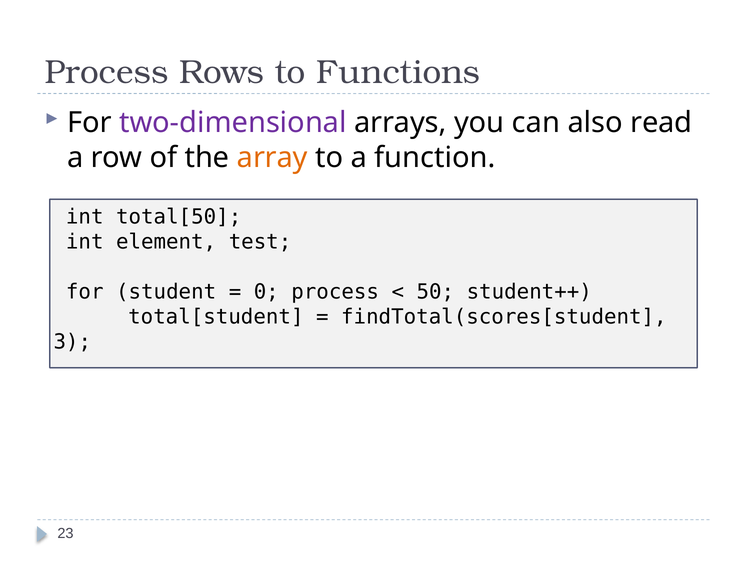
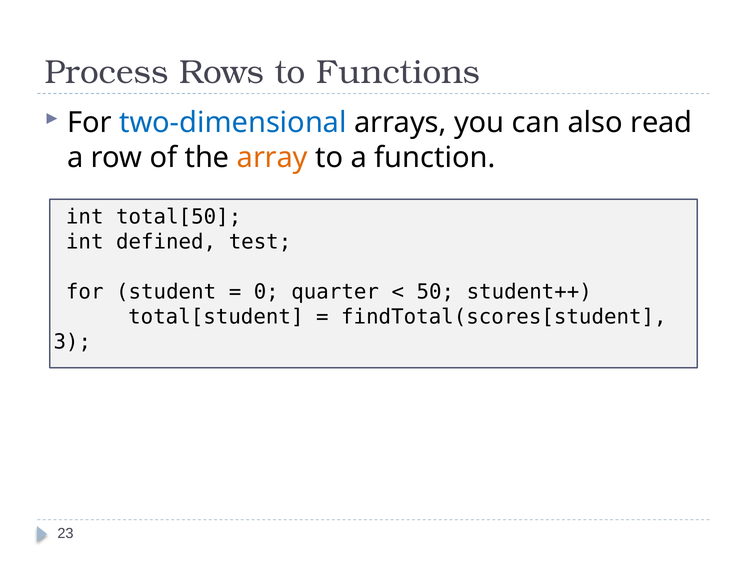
two-dimensional colour: purple -> blue (233, 123)
element: element -> defined (166, 242)
0 process: process -> quarter (335, 292)
